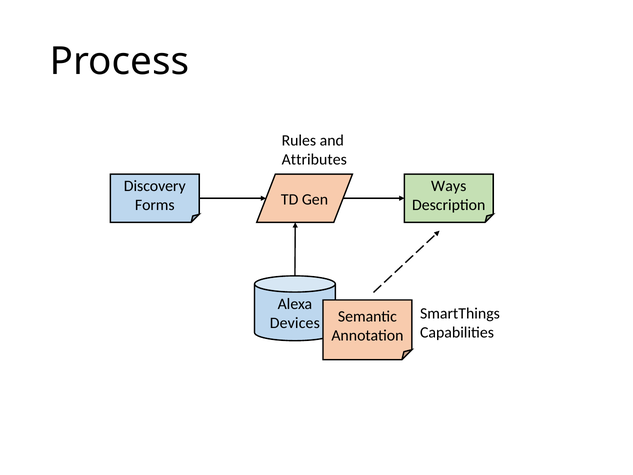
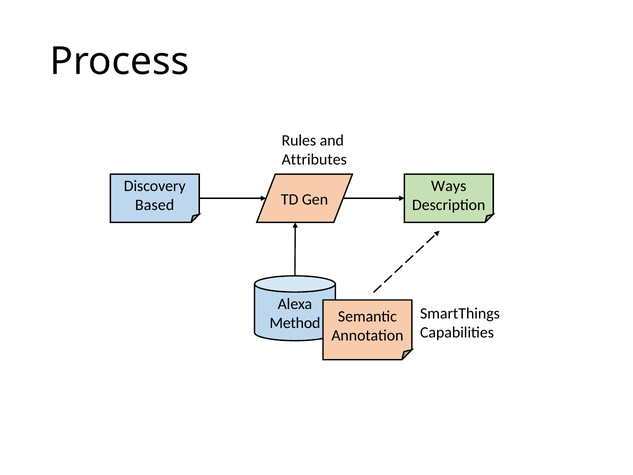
Forms: Forms -> Based (155, 205)
Devices: Devices -> Method (295, 323)
